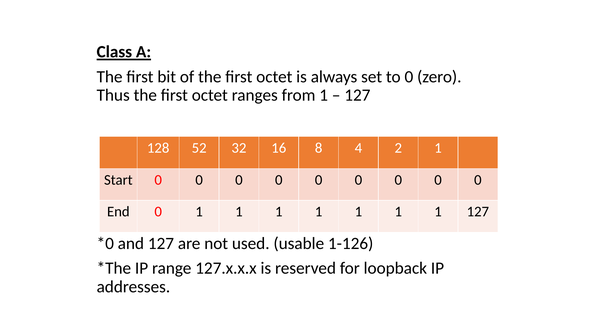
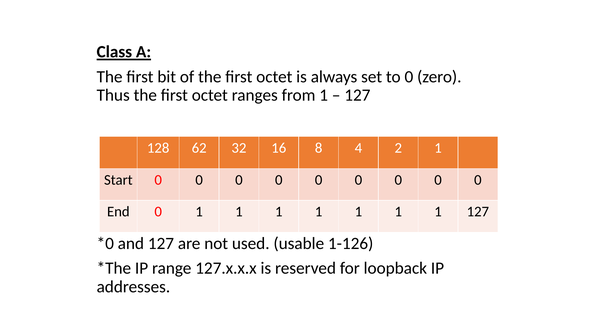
52: 52 -> 62 (199, 148)
